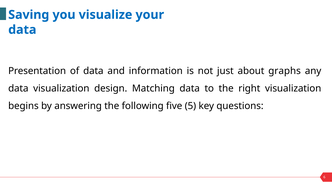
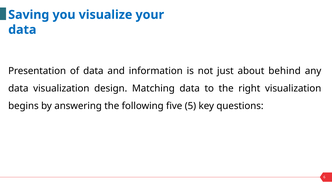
graphs: graphs -> behind (285, 71)
